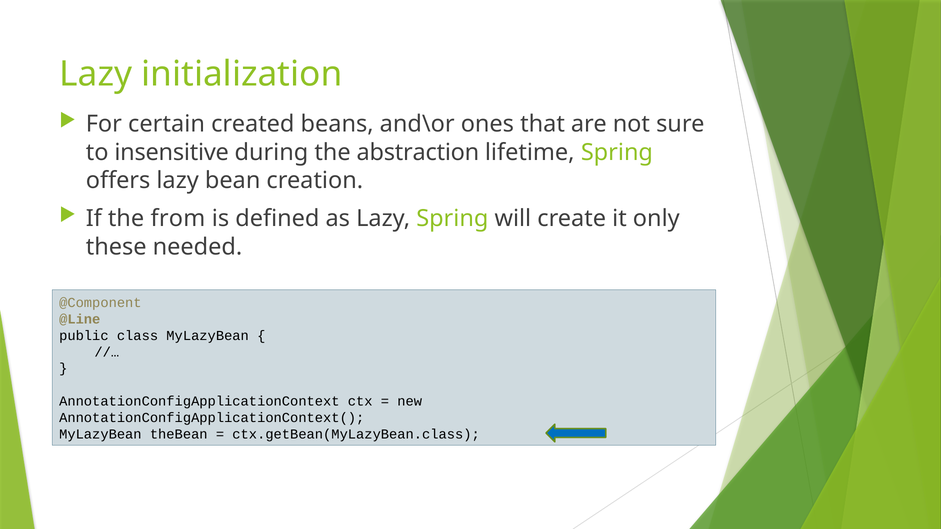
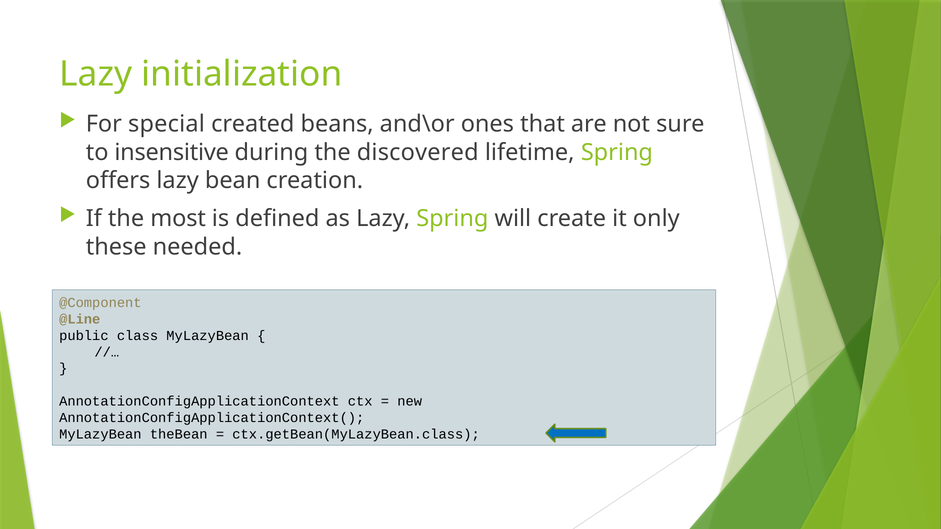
certain: certain -> special (166, 124)
abstraction: abstraction -> discovered (418, 152)
from: from -> most (178, 219)
